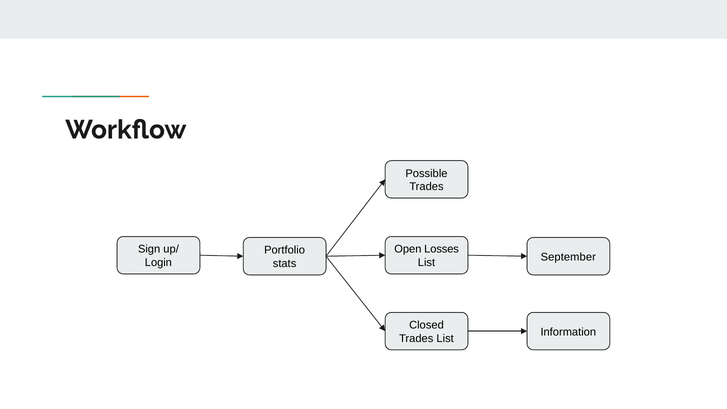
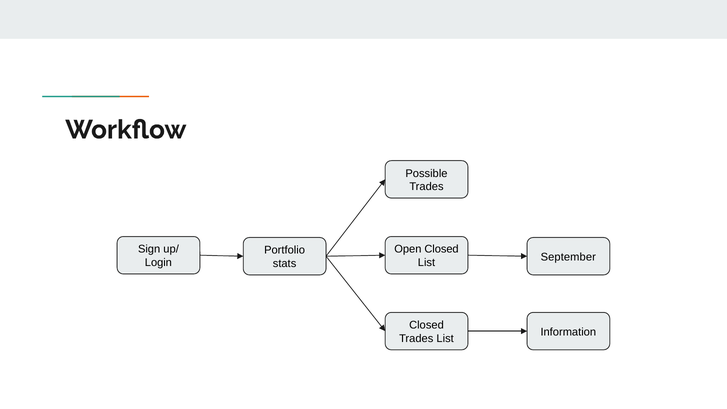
Open Losses: Losses -> Closed (442, 249)
